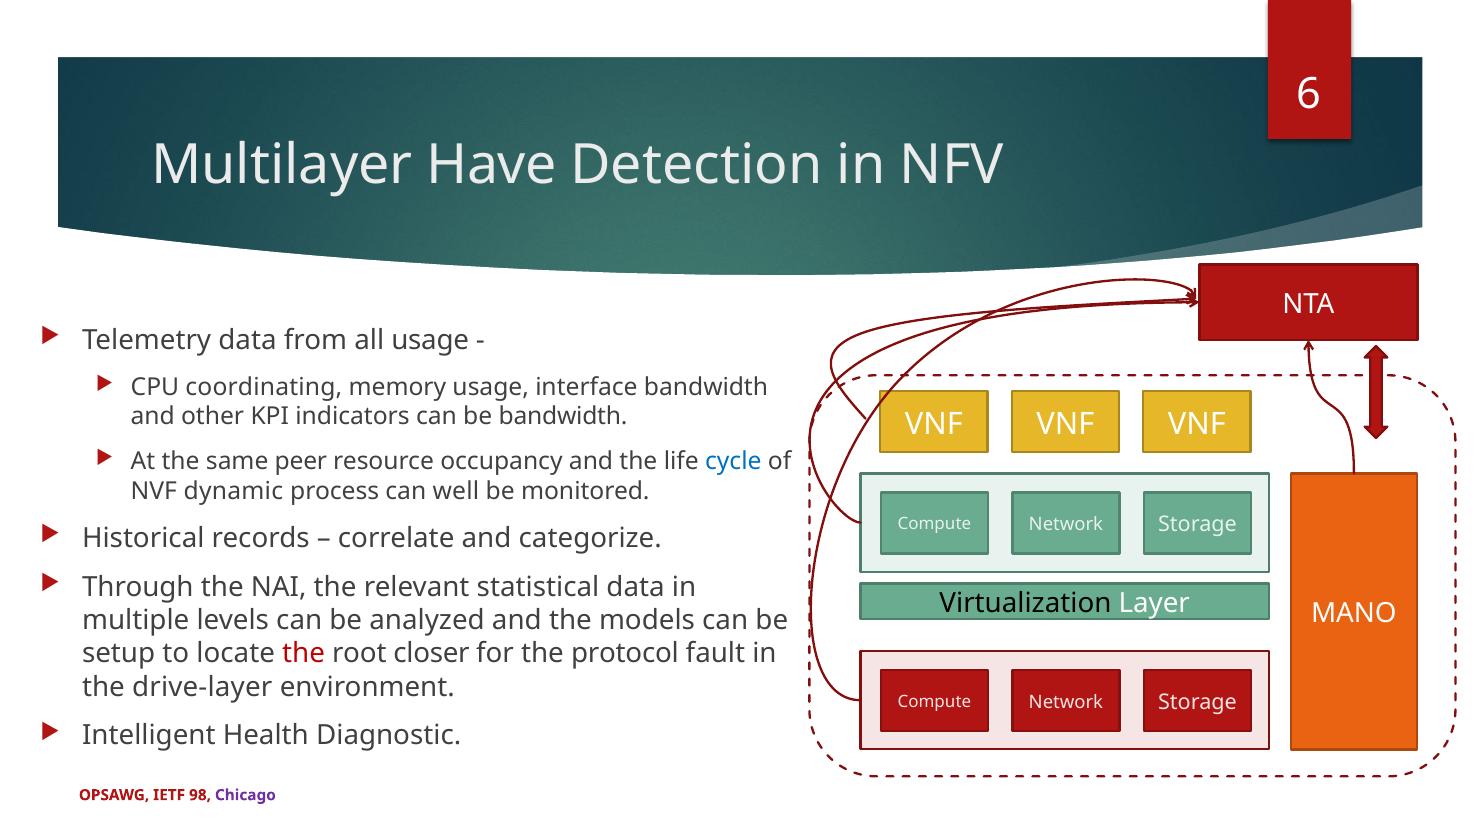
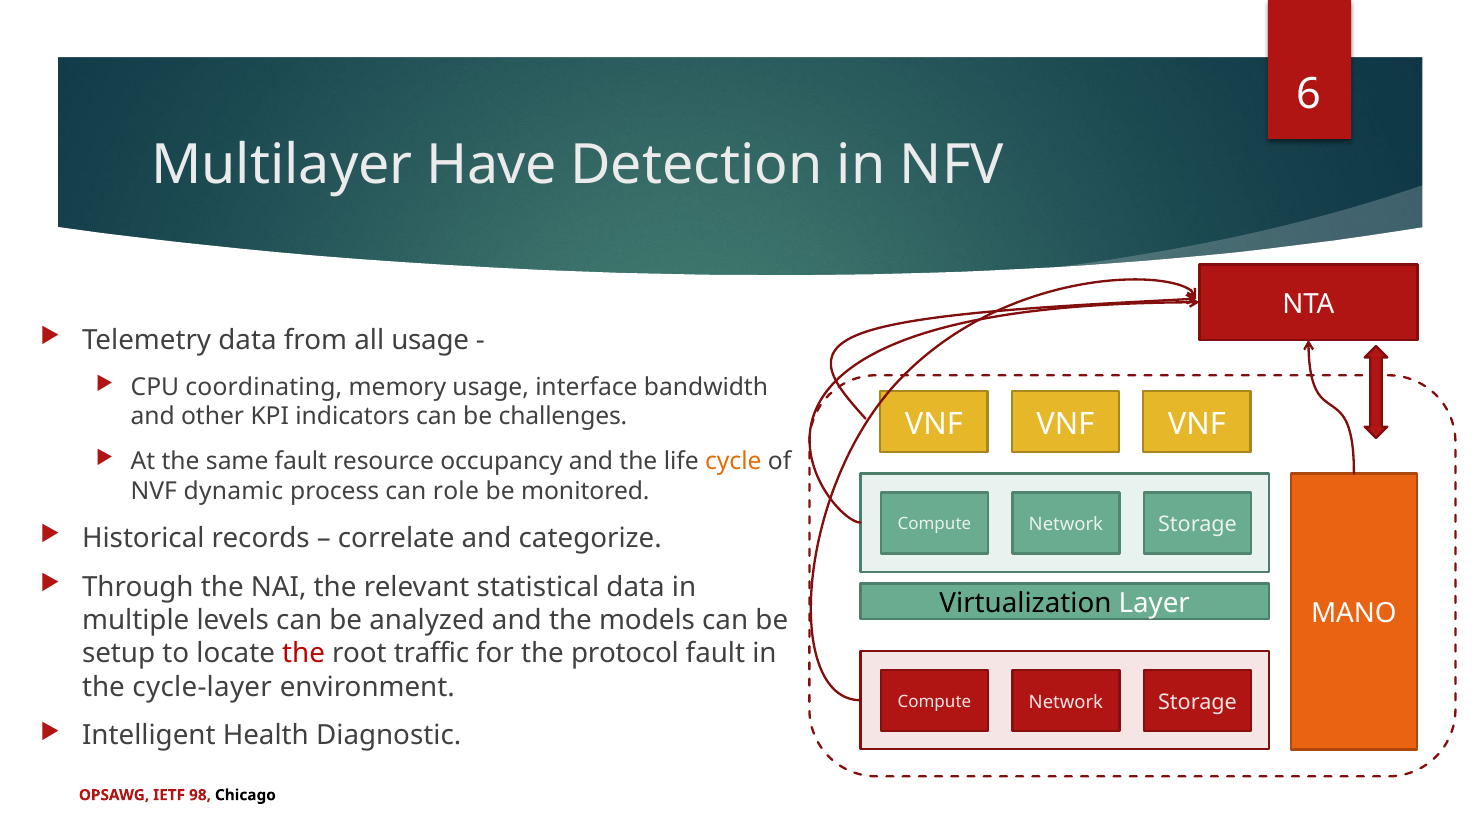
be bandwidth: bandwidth -> challenges (563, 417)
same peer: peer -> fault (301, 462)
cycle colour: blue -> orange (733, 462)
well: well -> role (456, 491)
closer: closer -> traffic (431, 654)
drive-layer: drive-layer -> cycle-layer (202, 687)
Chicago colour: purple -> black (245, 795)
